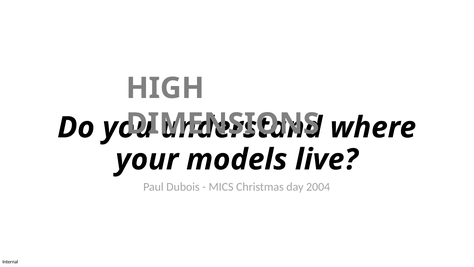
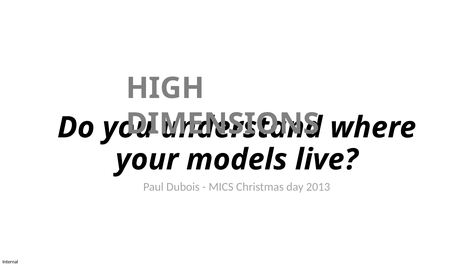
2004: 2004 -> 2013 (318, 187)
